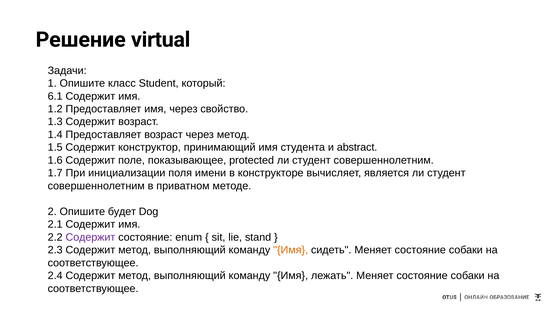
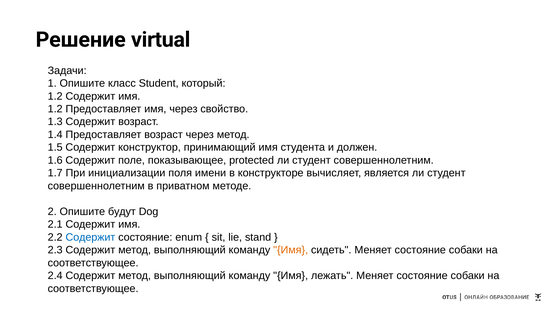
6.1: 6.1 -> 1.2 (55, 96)
abstract: abstract -> должен (357, 148)
будет: будет -> будут (122, 212)
Содержит colour: purple -> blue (90, 238)
